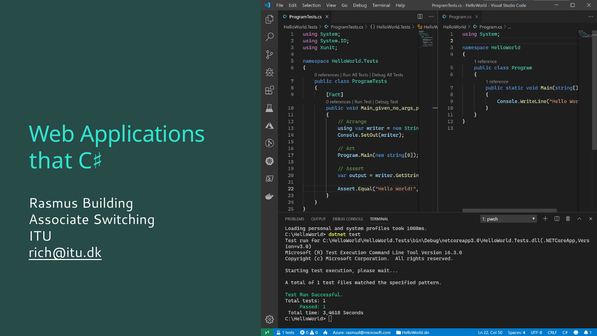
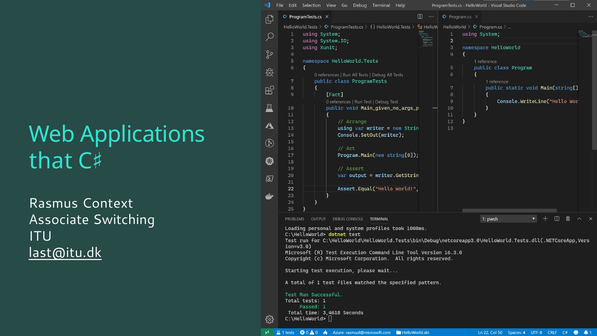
Building: Building -> Context (108, 203)
rich@itu.dk: rich@itu.dk -> last@itu.dk (65, 252)
